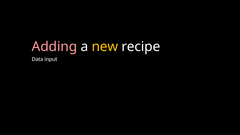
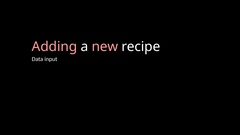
new colour: yellow -> pink (105, 47)
